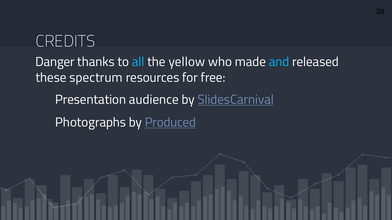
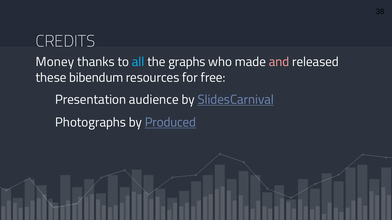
Danger: Danger -> Money (55, 62)
yellow: yellow -> graphs (187, 62)
and colour: light blue -> pink (279, 62)
spectrum: spectrum -> bibendum (96, 78)
